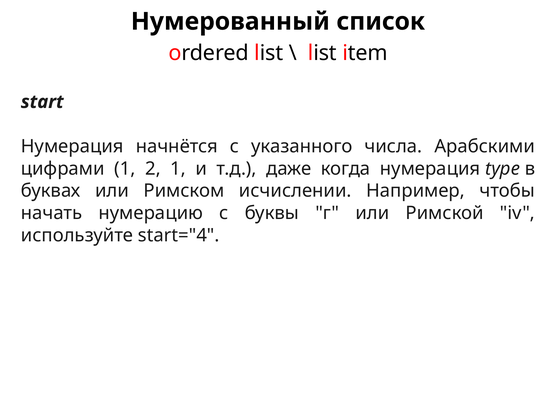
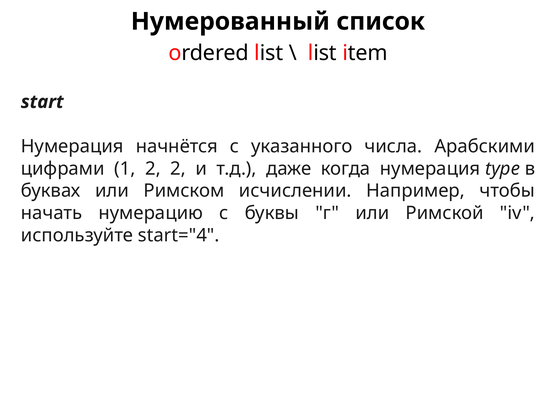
2 1: 1 -> 2 (178, 169)
